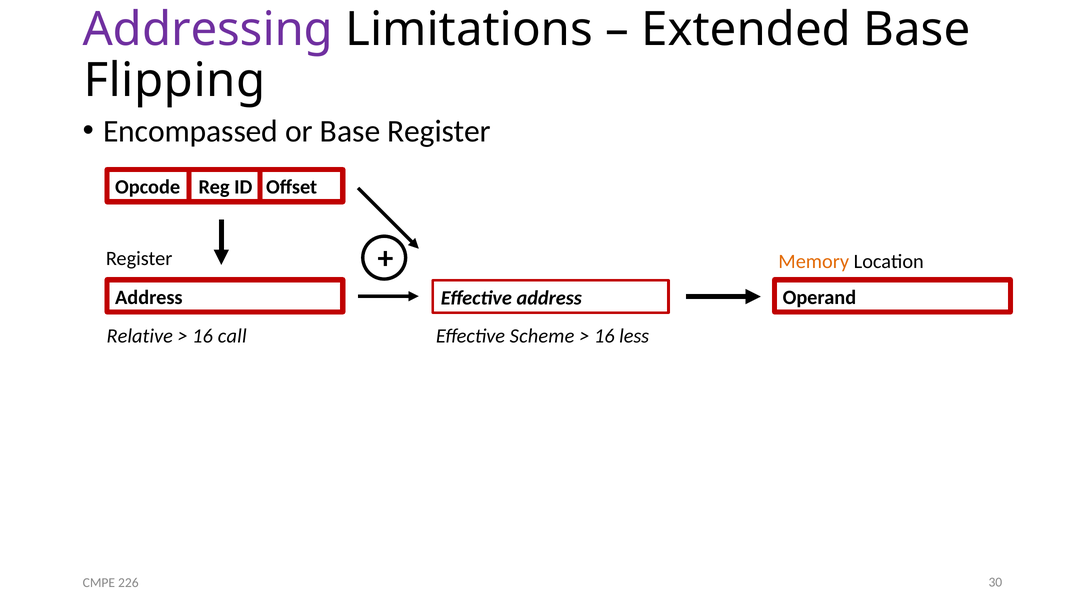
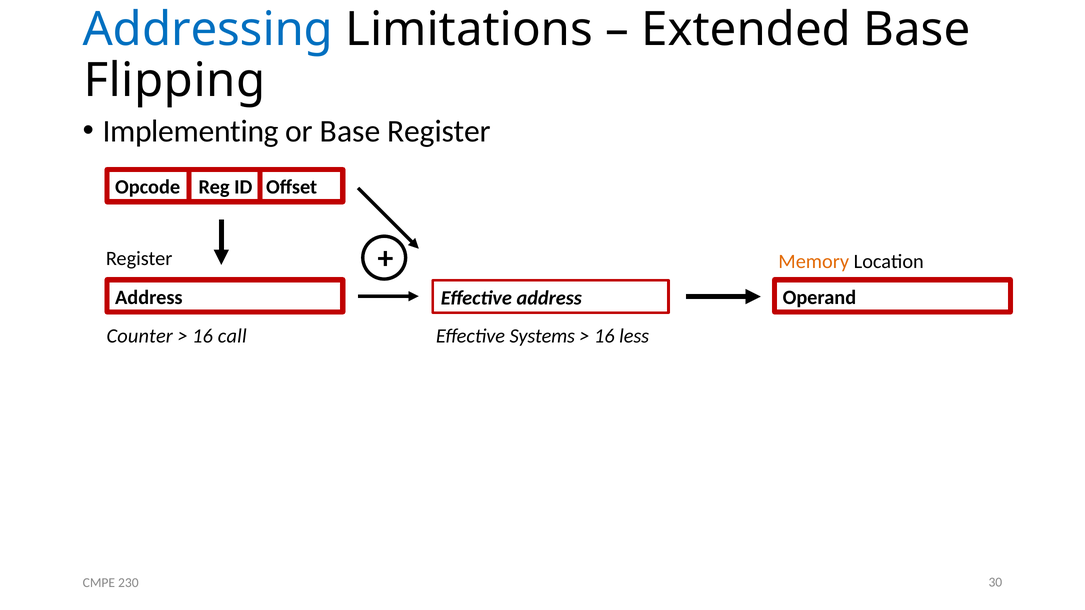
Addressing colour: purple -> blue (208, 29)
Encompassed: Encompassed -> Implementing (191, 131)
Relative: Relative -> Counter (140, 336)
Scheme: Scheme -> Systems (542, 336)
226: 226 -> 230 (128, 583)
